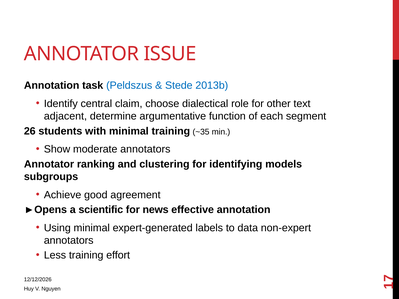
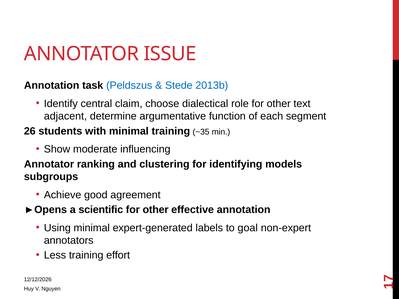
moderate annotators: annotators -> influencing (145, 149)
news: news -> other (156, 210)
data: data -> goal (248, 228)
